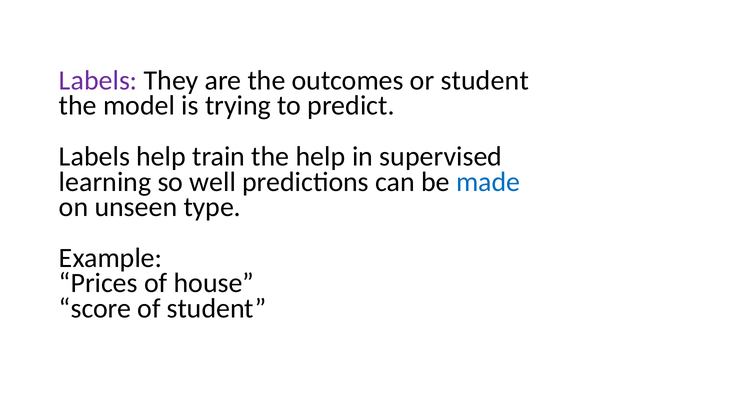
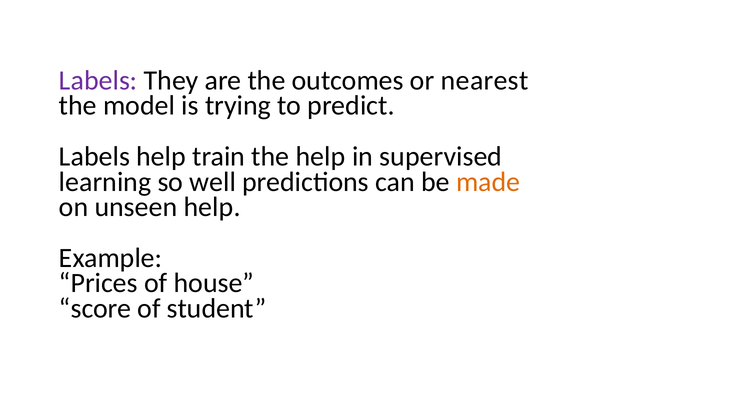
or student: student -> nearest (485, 80)
made colour: blue -> orange (488, 182)
unseen type: type -> help (212, 207)
